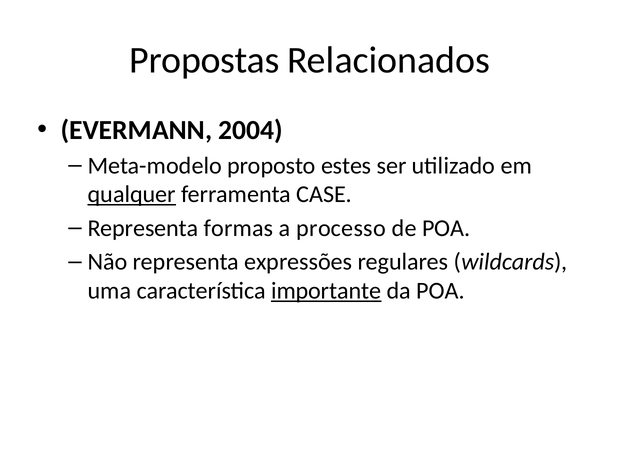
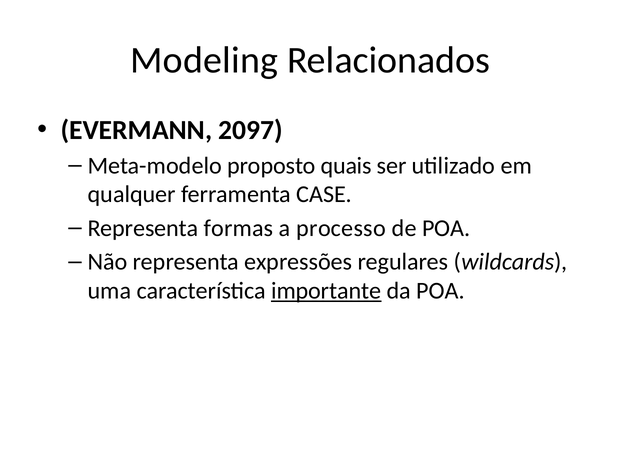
Propostas: Propostas -> Modeling (204, 60)
2004: 2004 -> 2097 (251, 130)
estes: estes -> quais (346, 166)
qualquer underline: present -> none (132, 195)
